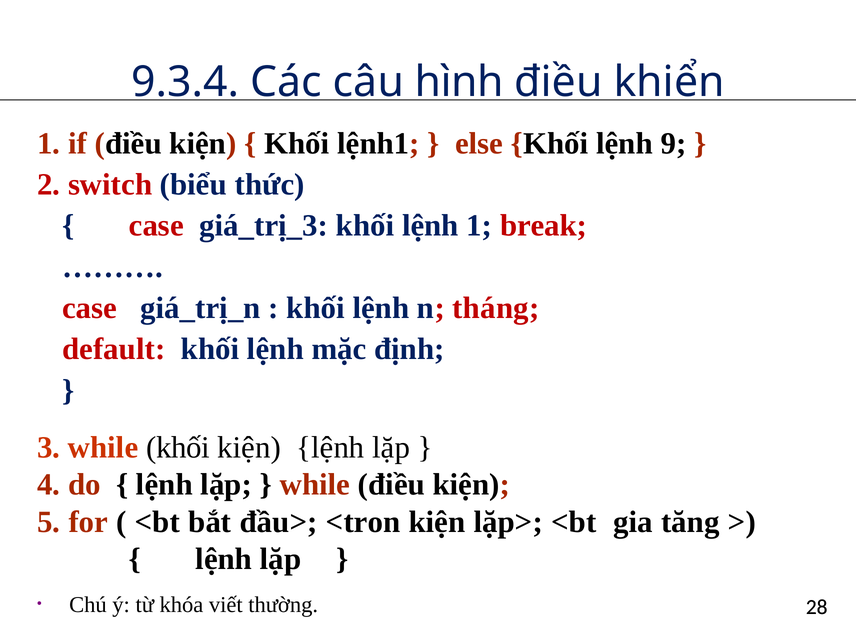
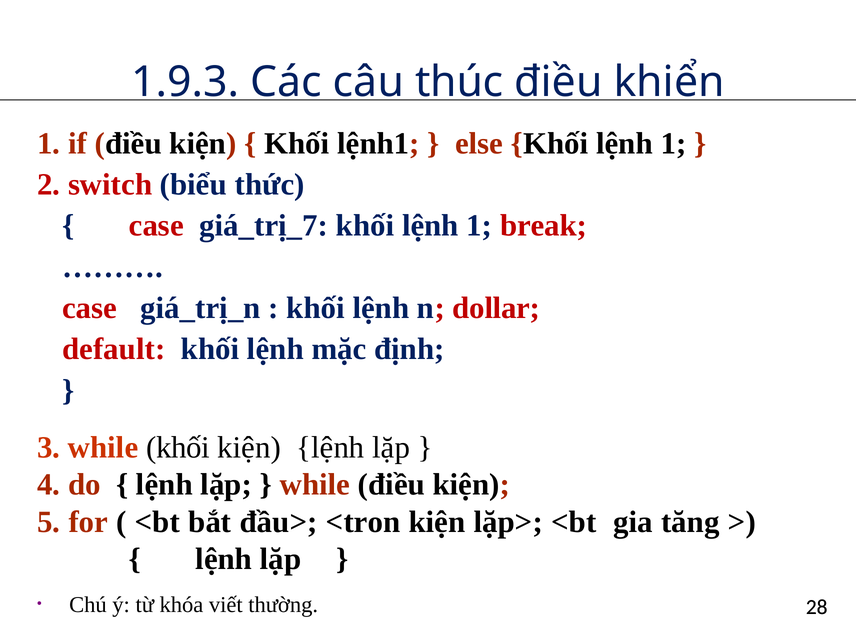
9.3.4: 9.3.4 -> 1.9.3 (185, 82)
hình: hình -> thúc (459, 82)
else Khối lệnh 9: 9 -> 1 (673, 144)
giá_trị_3: giá_trị_3 -> giá_trị_7 (264, 226)
tháng: tháng -> dollar (496, 308)
